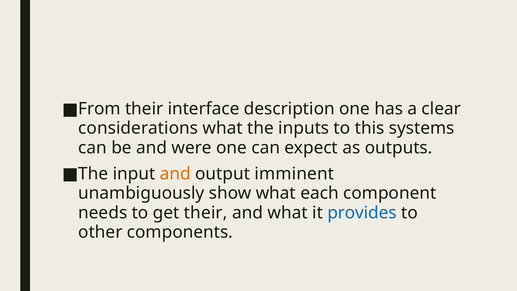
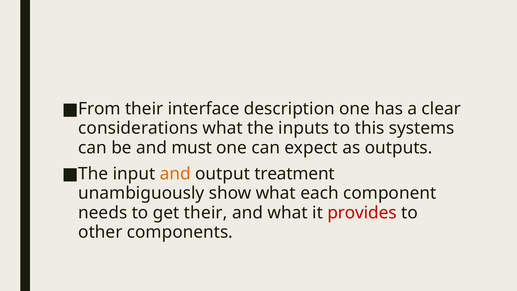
were: were -> must (192, 148)
imminent: imminent -> treatment (295, 174)
provides colour: blue -> red (362, 213)
